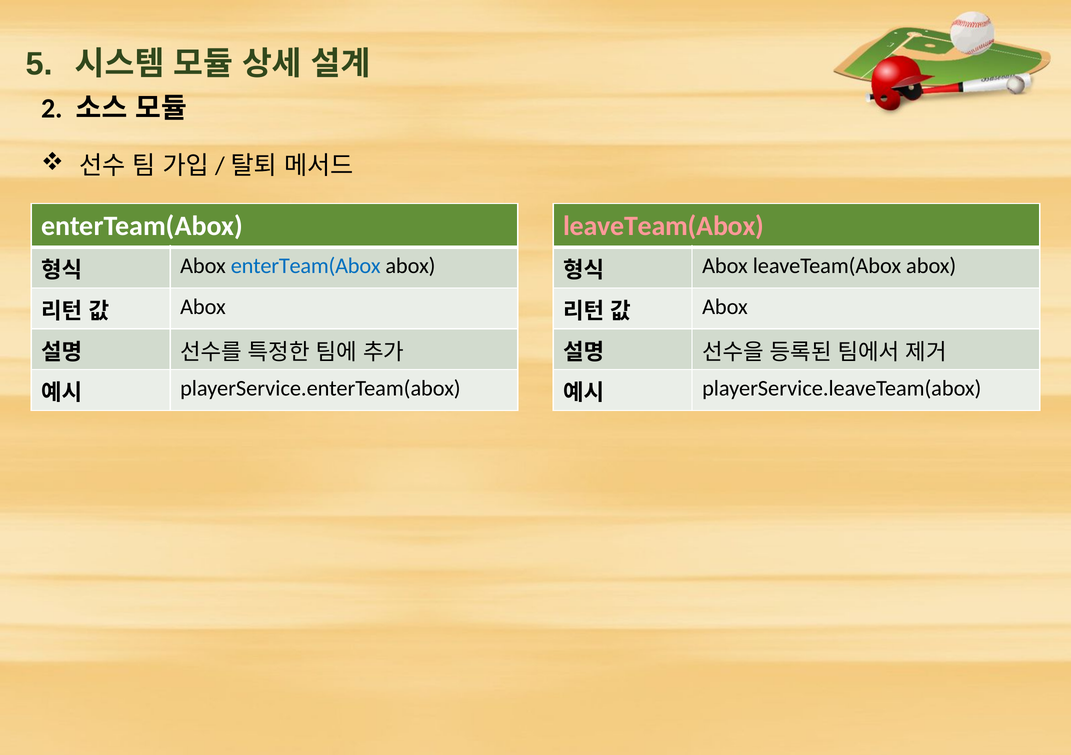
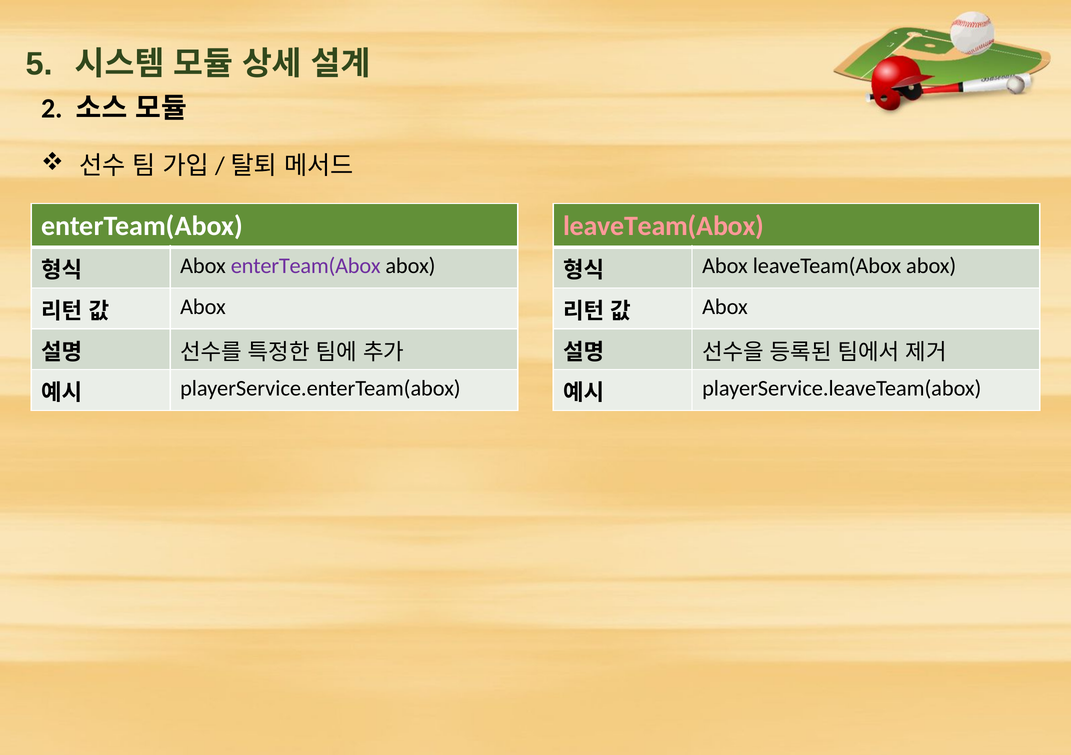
enterTeam(Abox colour: blue -> purple (306, 266)
